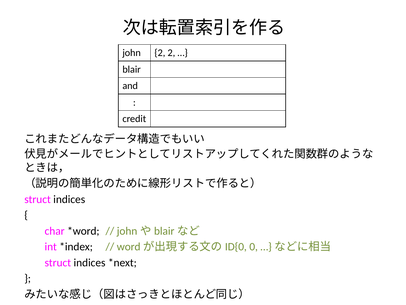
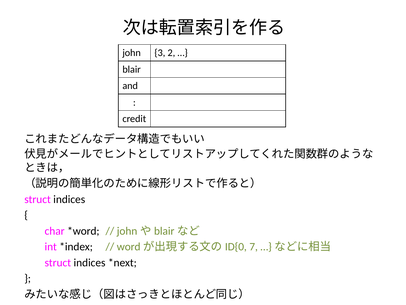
john 2: 2 -> 3 (160, 53)
0: 0 -> 7 (254, 246)
